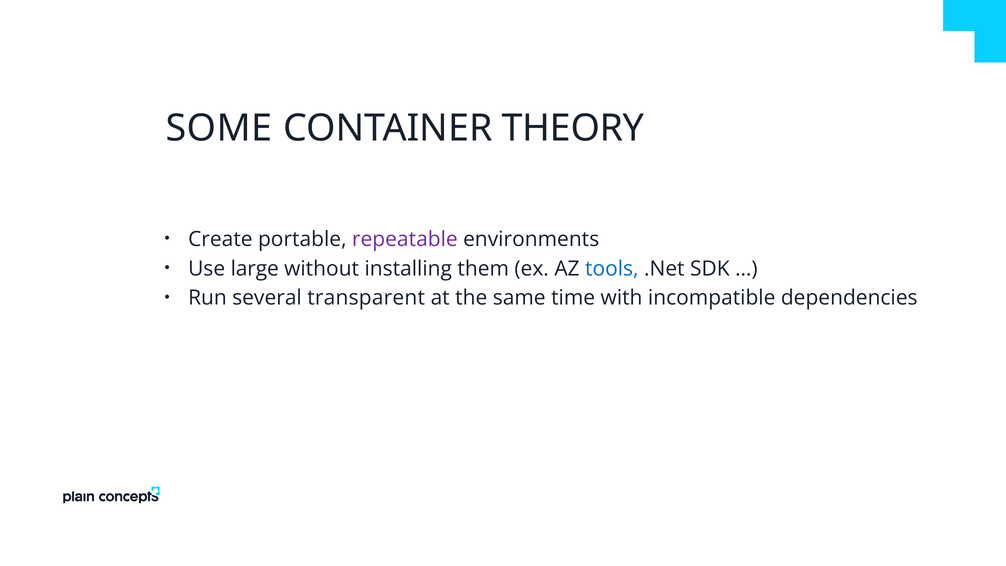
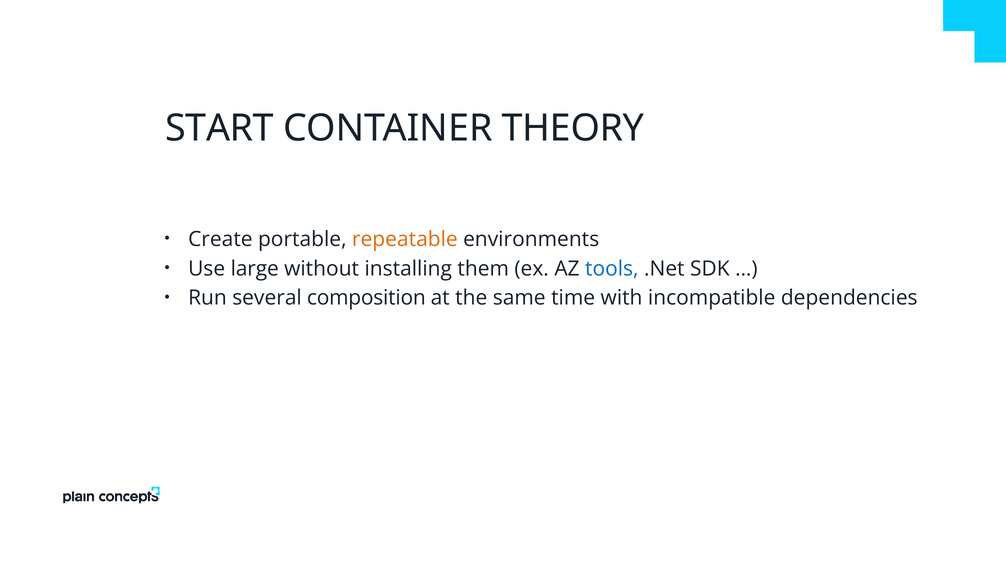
SOME: SOME -> START (220, 128)
repeatable colour: purple -> orange (405, 239)
transparent: transparent -> composition (366, 298)
